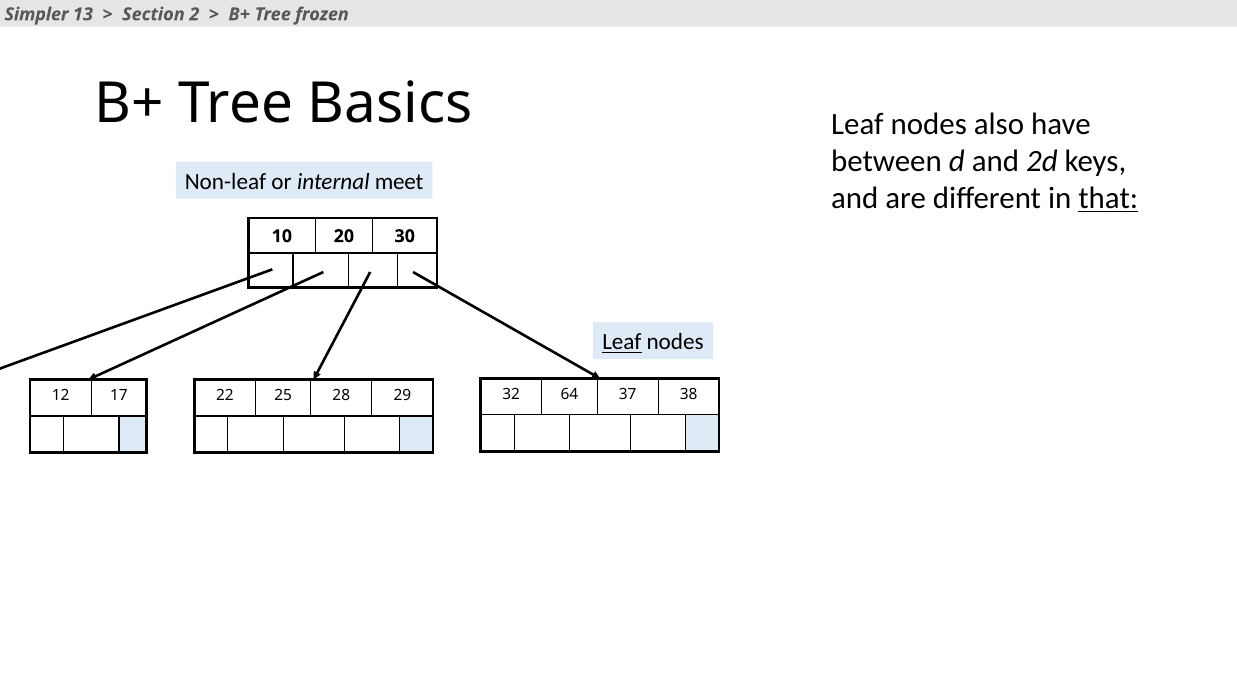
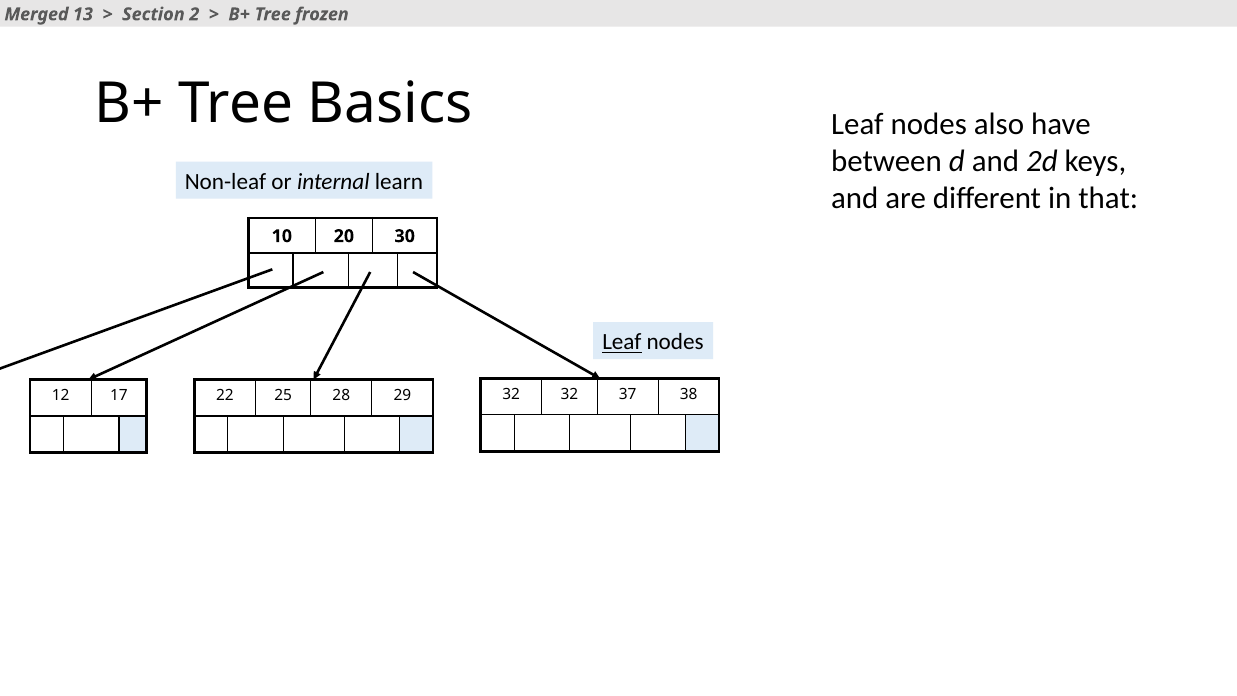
Simpler: Simpler -> Merged (36, 14)
meet: meet -> learn (399, 182)
that underline: present -> none (1108, 198)
32 64: 64 -> 32 (569, 394)
